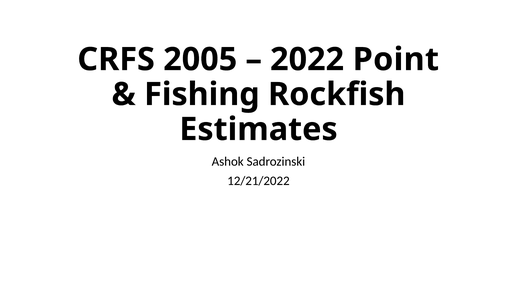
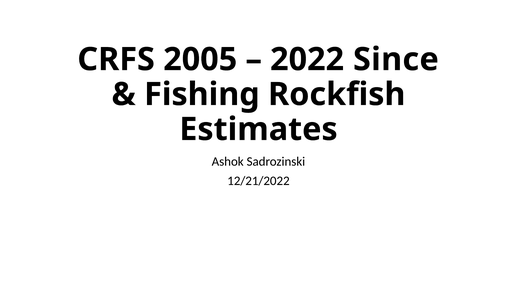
Point: Point -> Since (396, 59)
